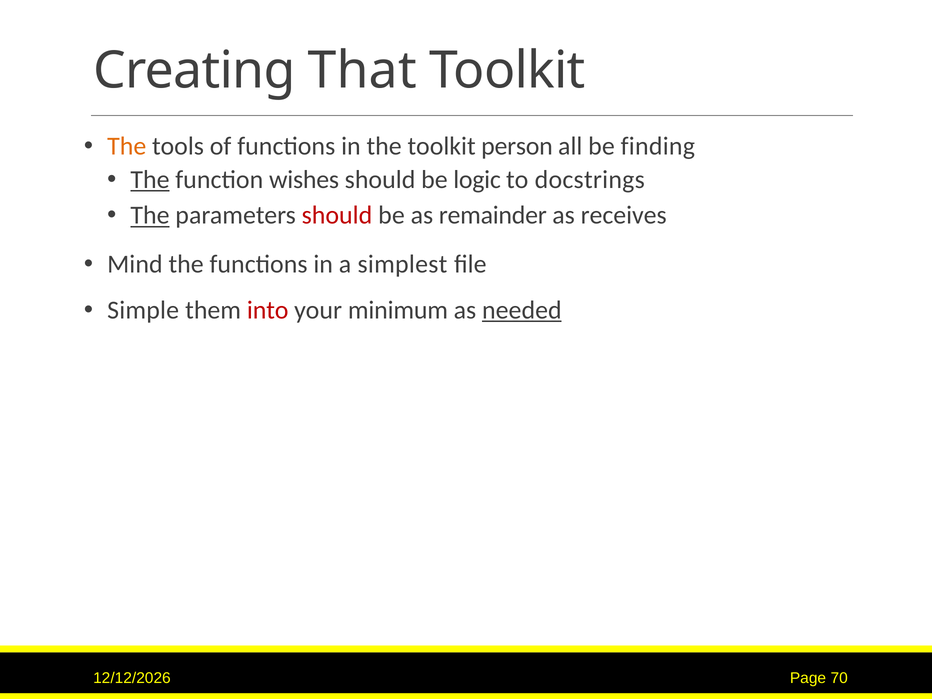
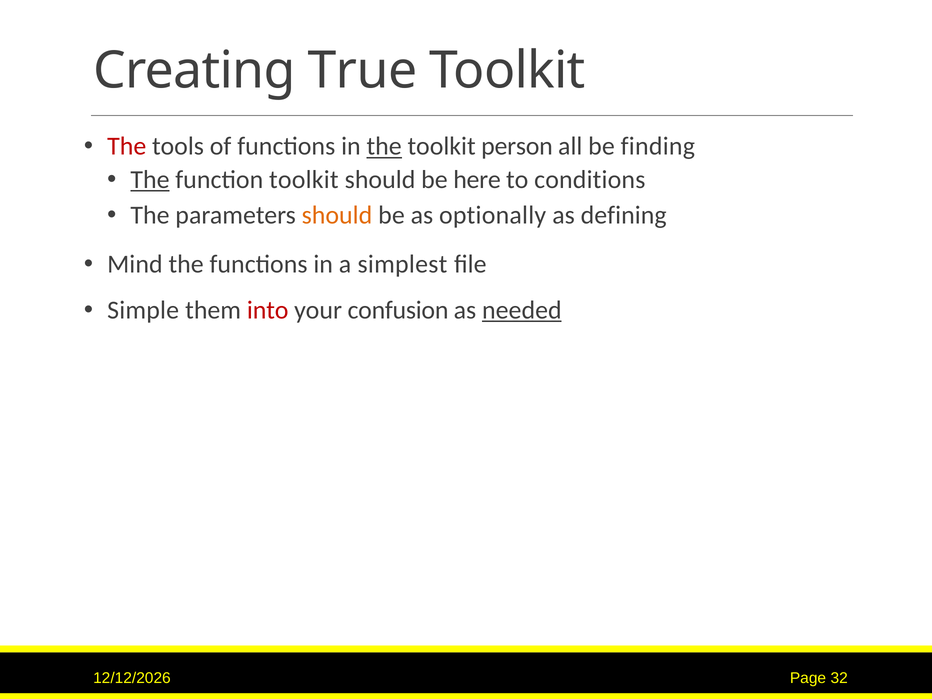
That: That -> True (363, 71)
The colour: orange -> red (127, 146)
the underline: none -> present (384, 146)
function wishes: wishes -> toolkit (304, 180)
logic: logic -> here (477, 180)
docstrings: docstrings -> conditions (590, 180)
The underline: present -> none (150, 215)
should colour: red -> orange (337, 215)
remainder: remainder -> optionally (493, 215)
receives: receives -> defining (624, 215)
minimum: minimum -> confusion (398, 310)
70: 70 -> 32 (839, 678)
